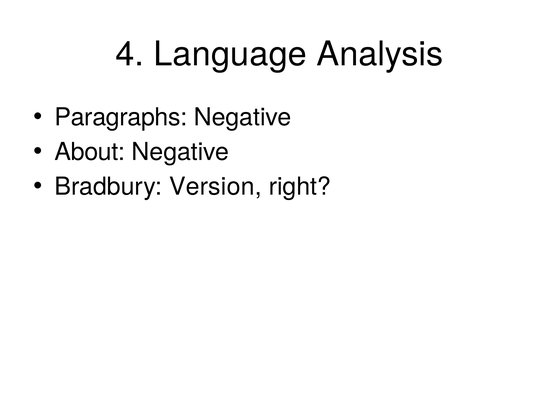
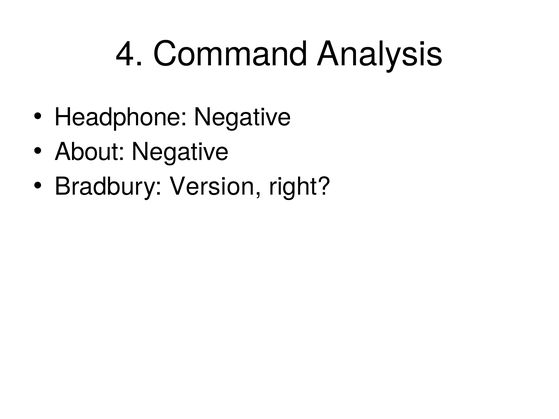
Language: Language -> Command (230, 54)
Paragraphs: Paragraphs -> Headphone (121, 117)
